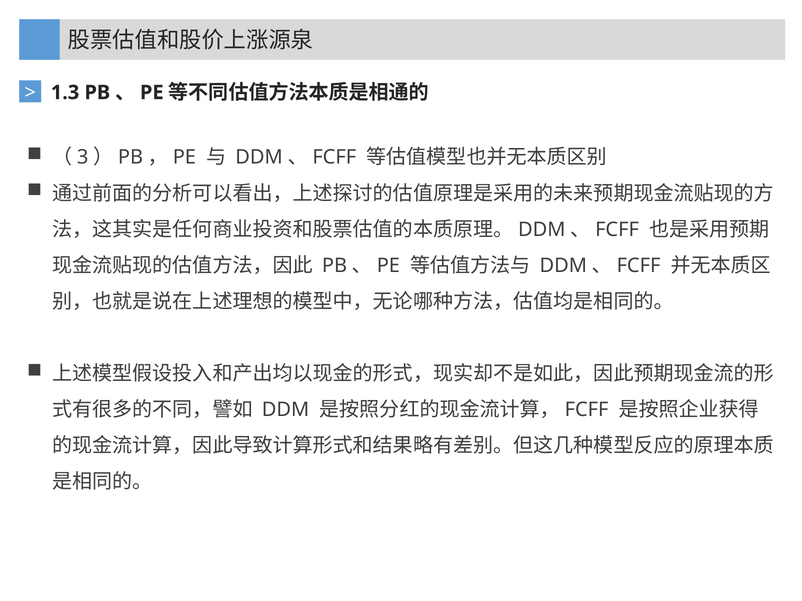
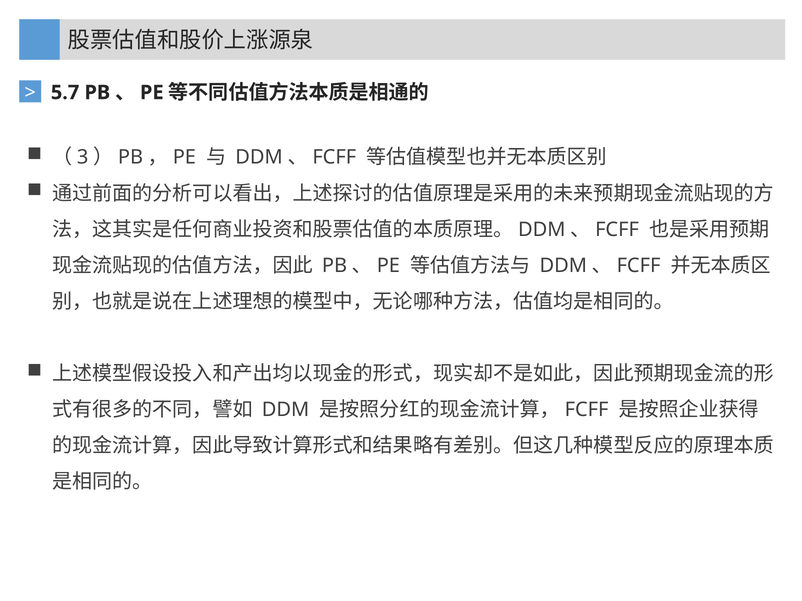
1.3: 1.3 -> 5.7 (65, 93)
